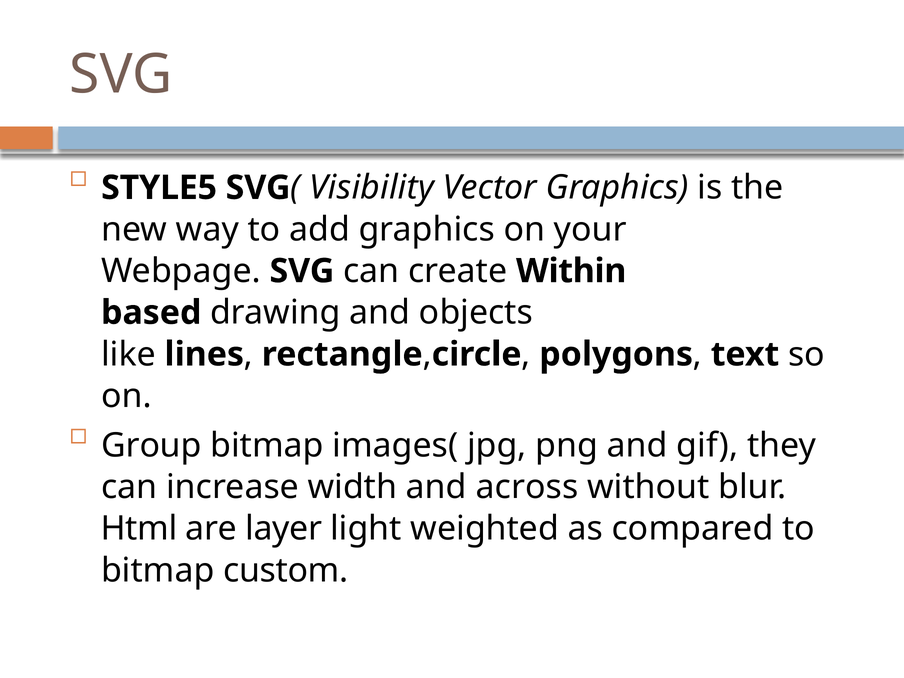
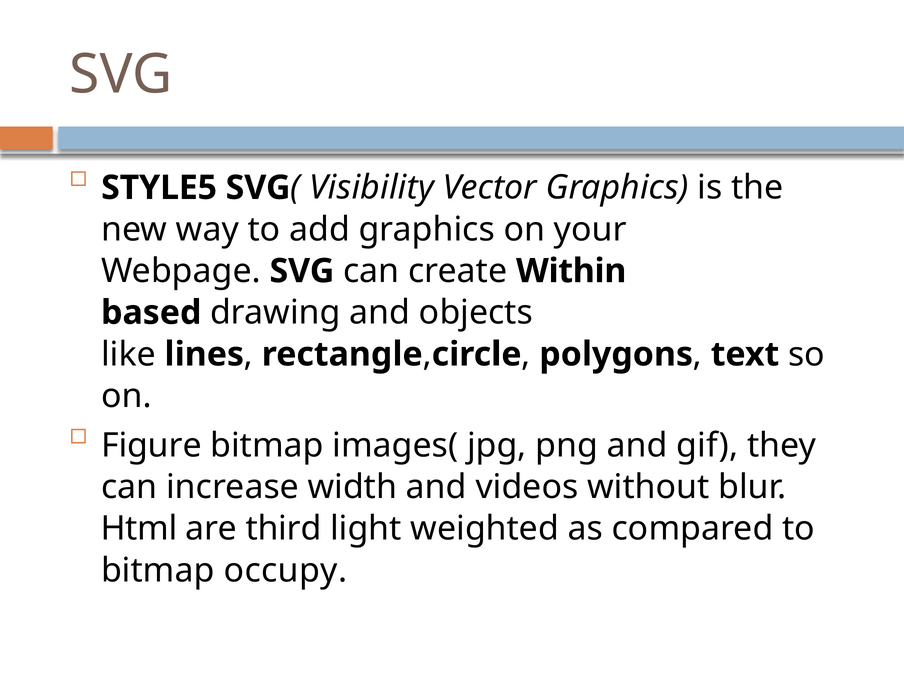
Group: Group -> Figure (151, 446)
across: across -> videos (527, 487)
layer: layer -> third (284, 529)
custom: custom -> occupy (285, 570)
